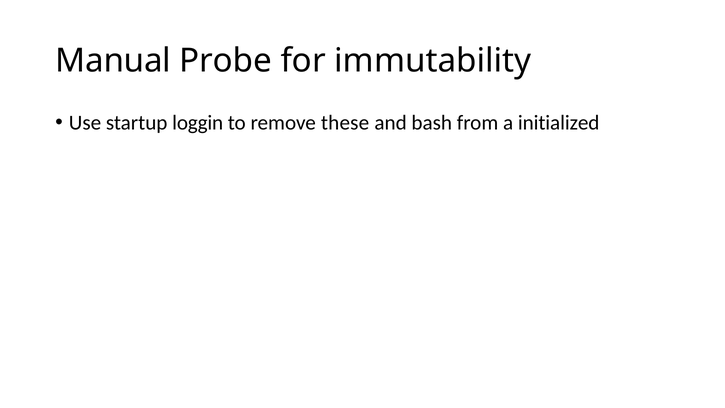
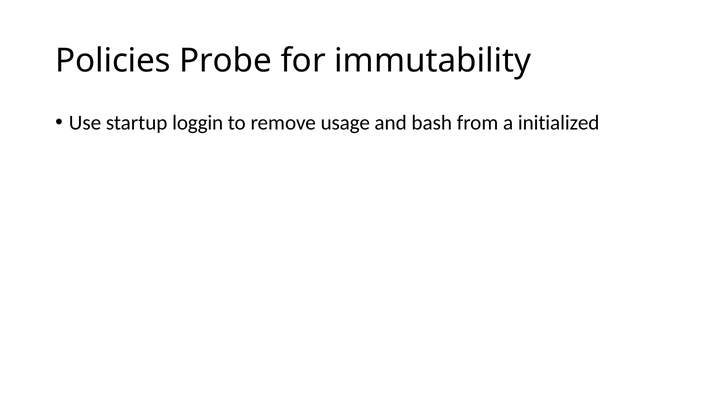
Manual: Manual -> Policies (113, 61)
these: these -> usage (345, 123)
